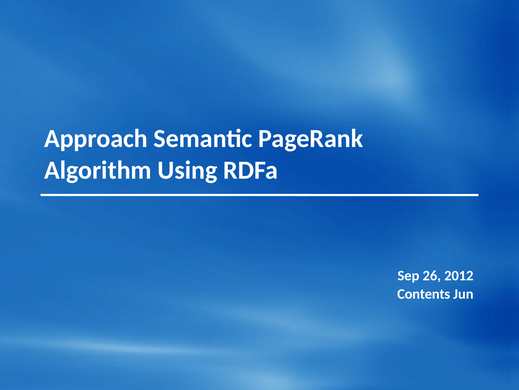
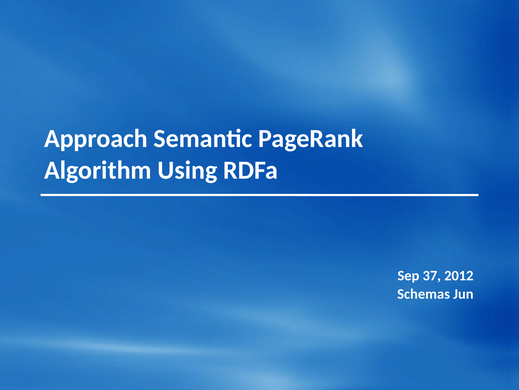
26: 26 -> 37 (432, 275)
Contents: Contents -> Schemas (424, 294)
